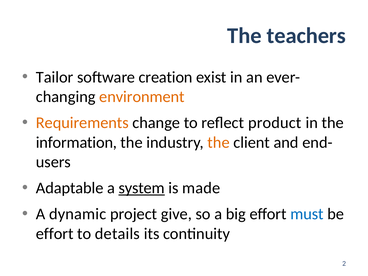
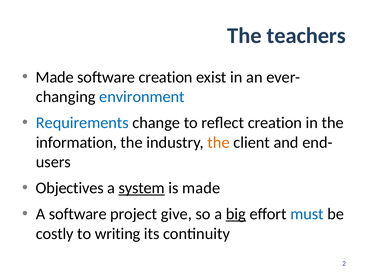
Tailor: Tailor -> Made (55, 77)
environment colour: orange -> blue (142, 97)
Requirements colour: orange -> blue (82, 123)
reflect product: product -> creation (275, 123)
Adaptable: Adaptable -> Objectives (70, 188)
A dynamic: dynamic -> software (78, 214)
big underline: none -> present (236, 214)
effort: effort -> costly (55, 234)
details: details -> writing (118, 234)
